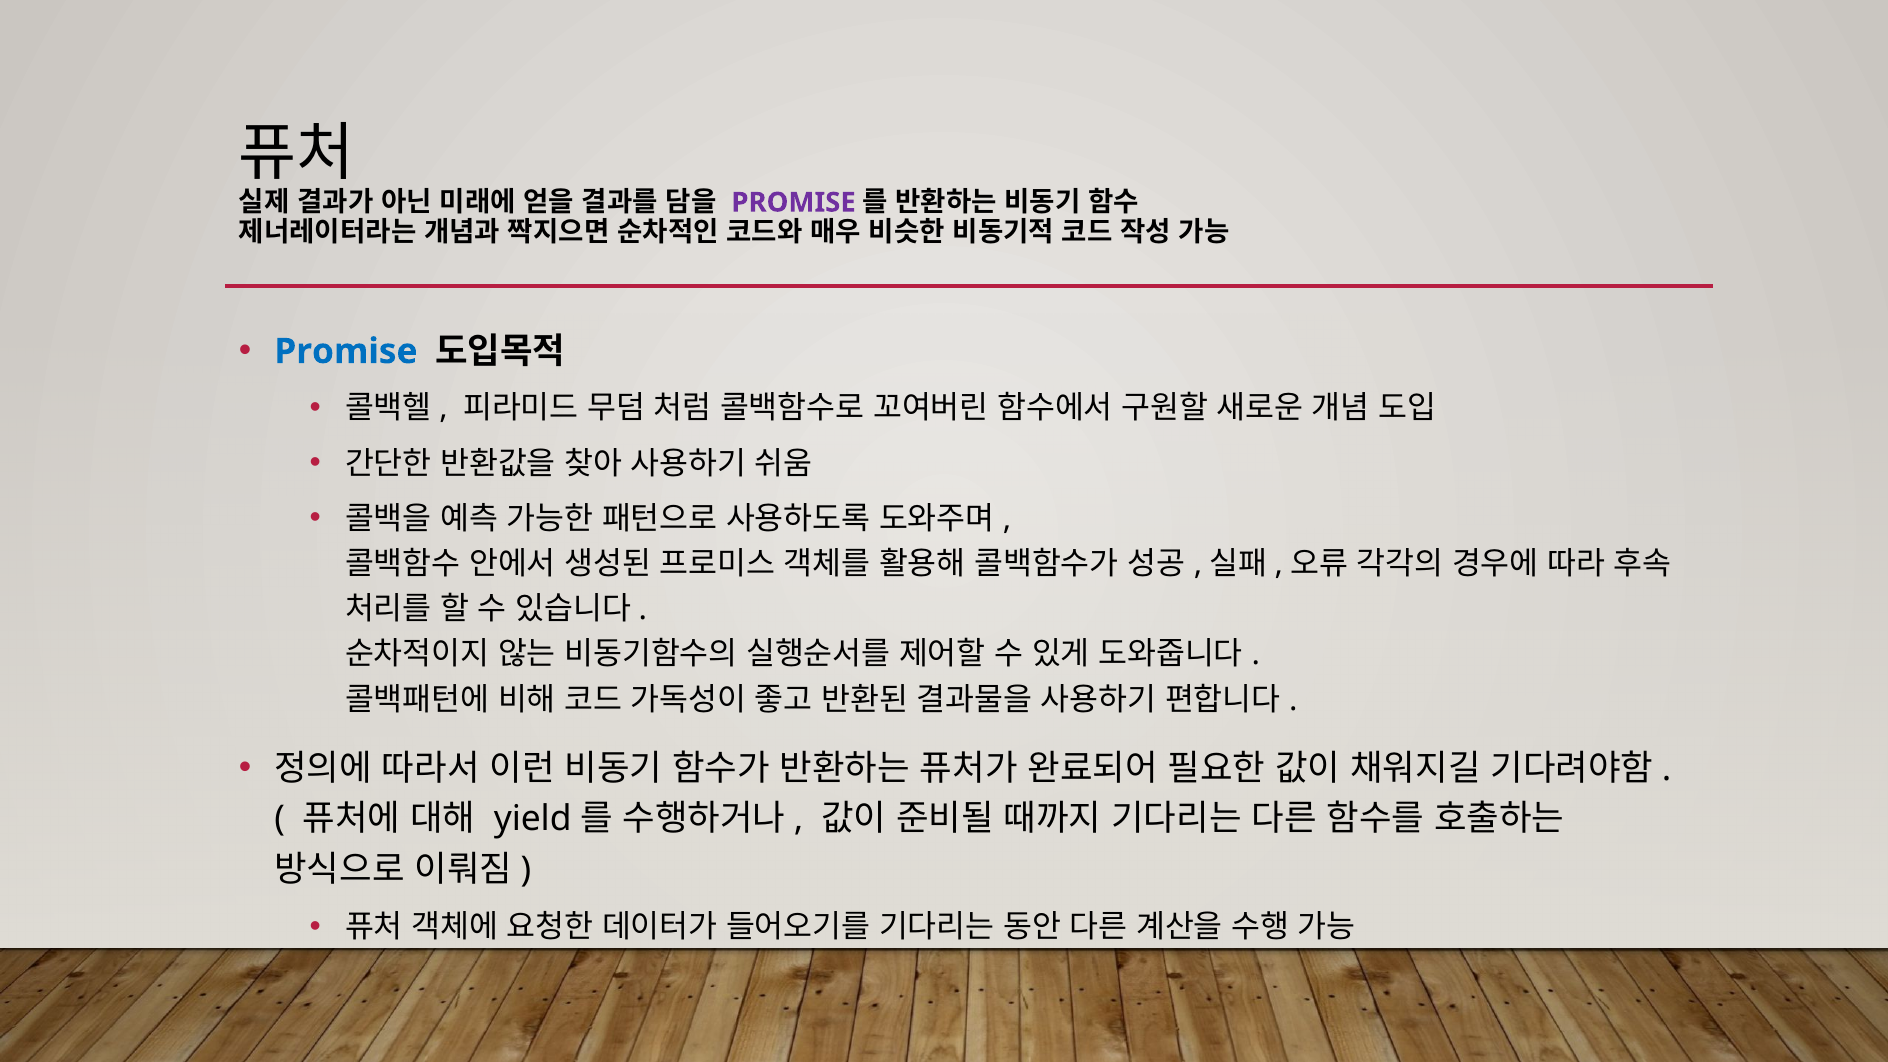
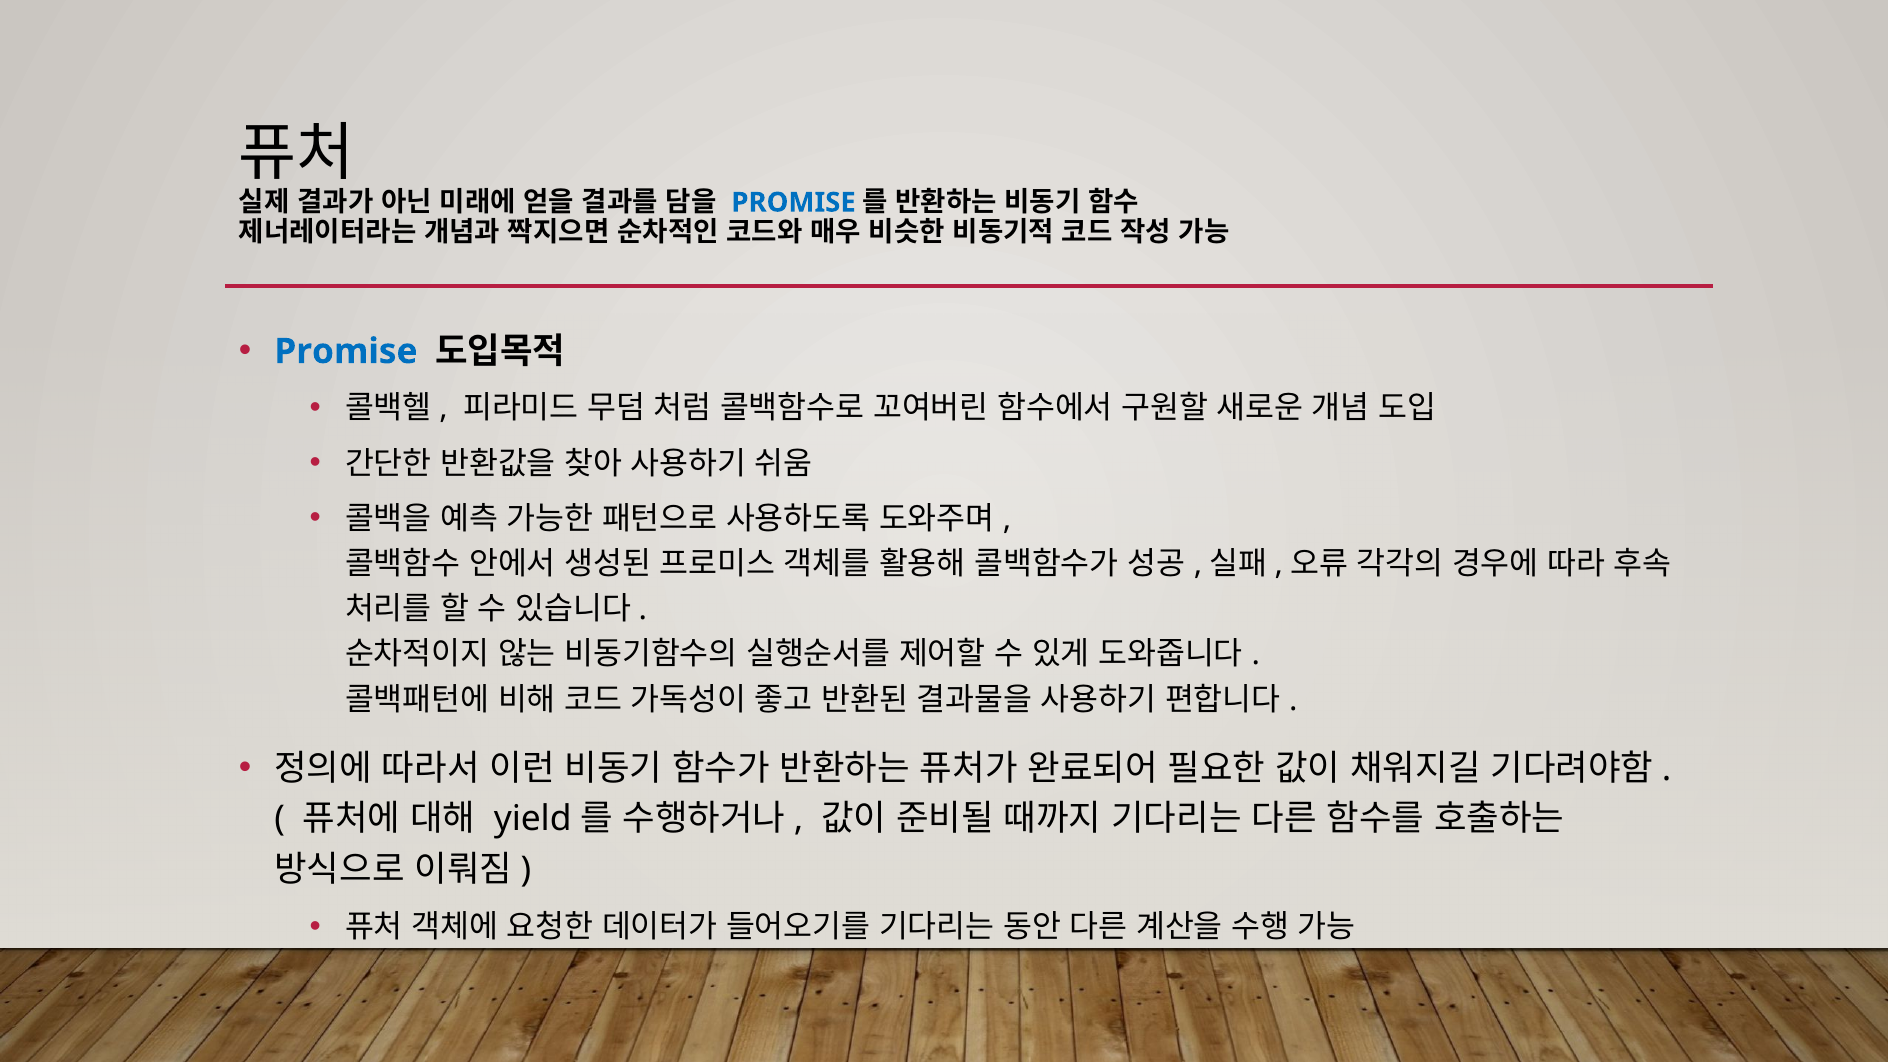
PROMISE colour: purple -> blue (794, 202)
